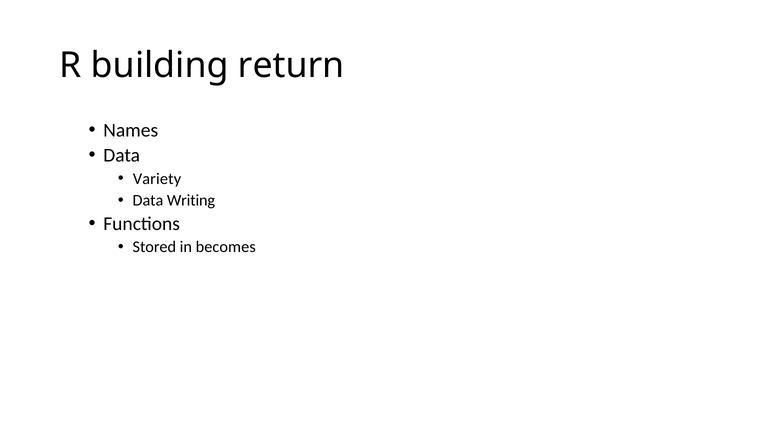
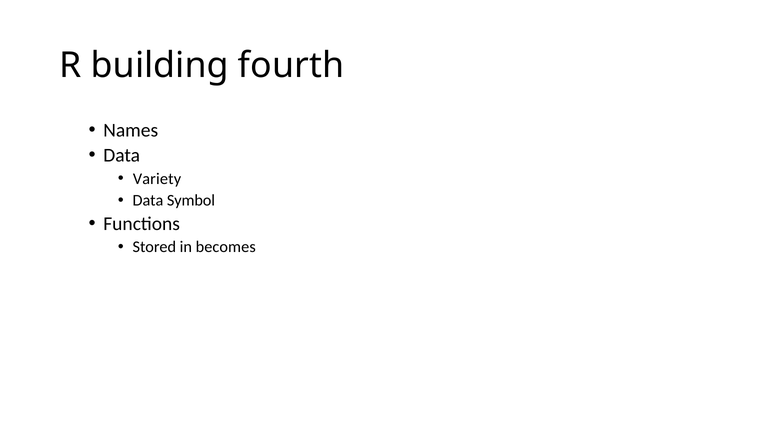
return: return -> fourth (291, 66)
Writing: Writing -> Symbol (191, 200)
